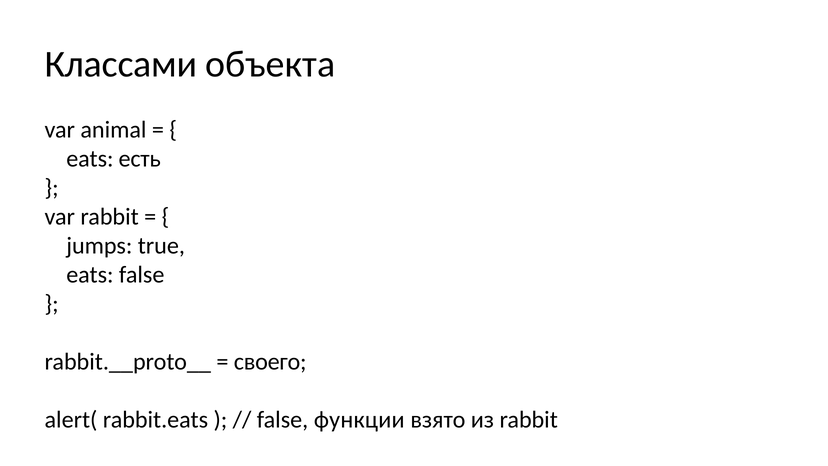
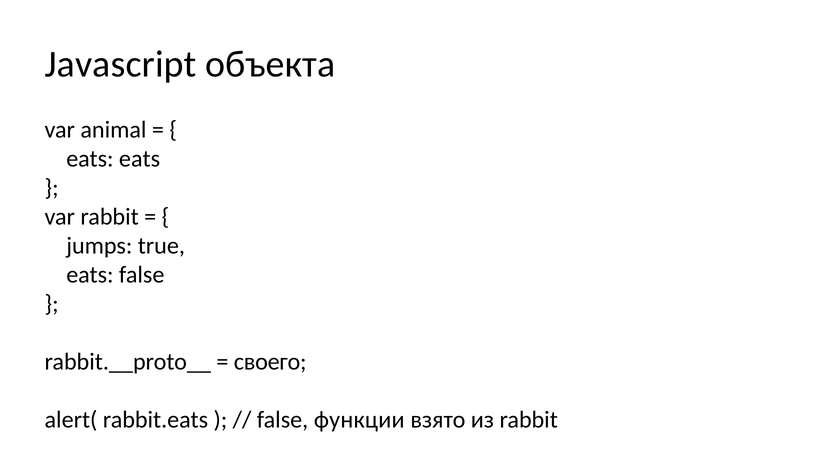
Классами: Классами -> Javascript (121, 64)
eats есть: есть -> eats (140, 159)
